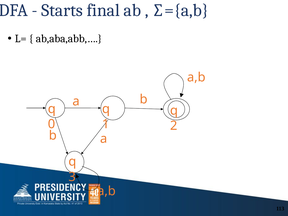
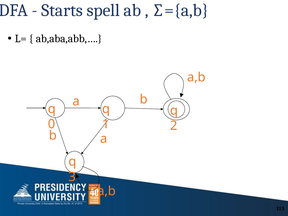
final: final -> spell (103, 10)
